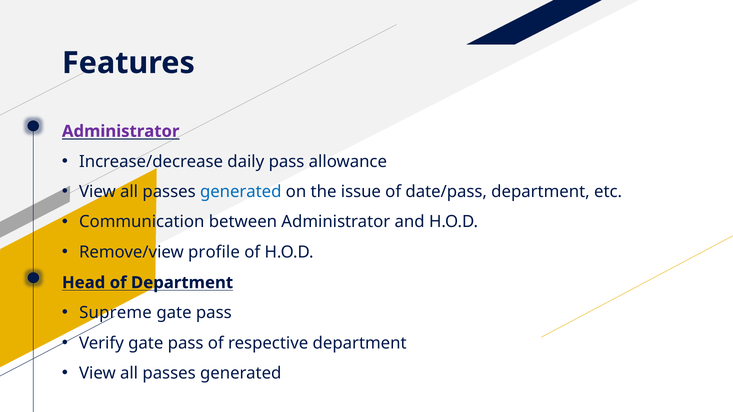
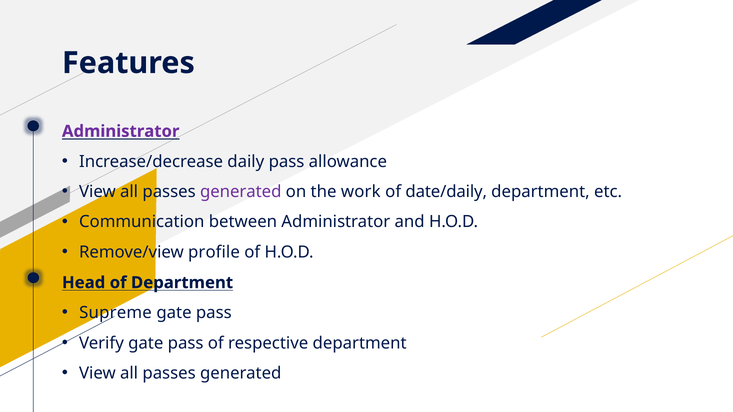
generated colour: blue -> purple (241, 192)
issue: issue -> work (361, 192)
date/pass: date/pass -> date/daily (446, 192)
